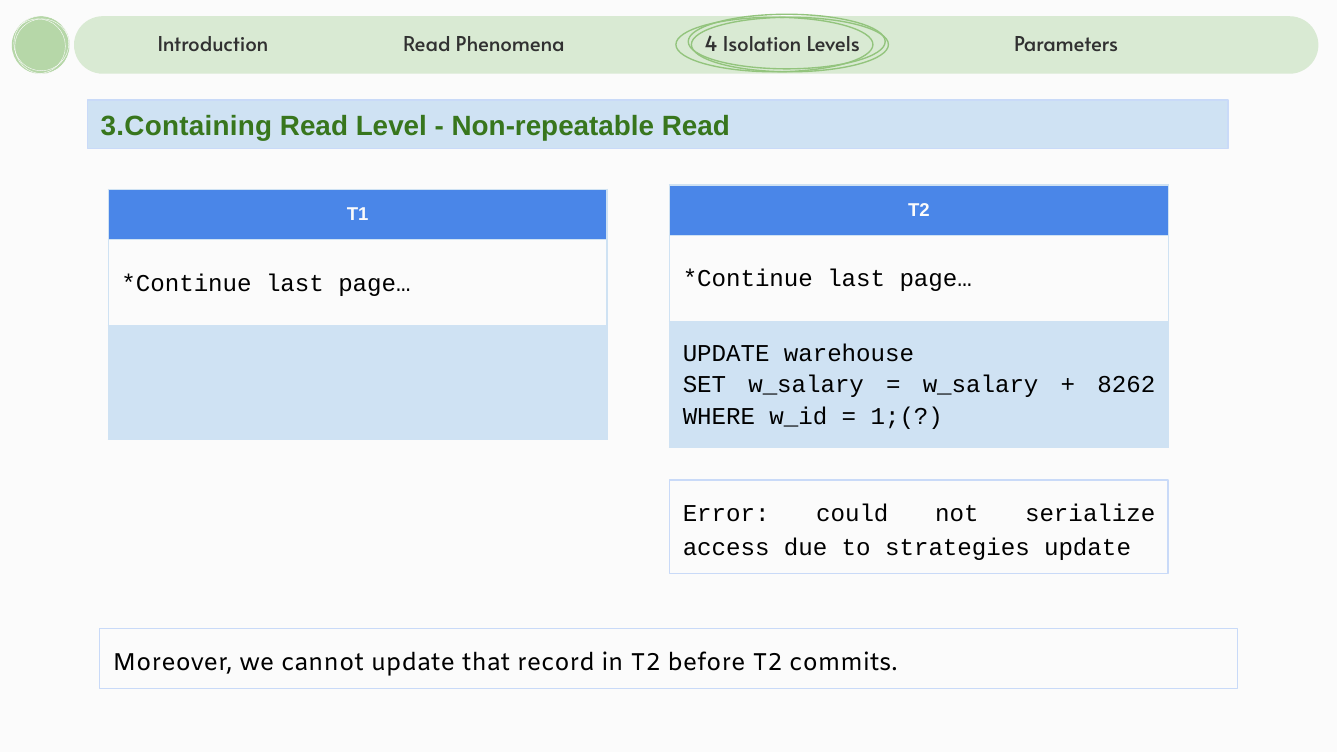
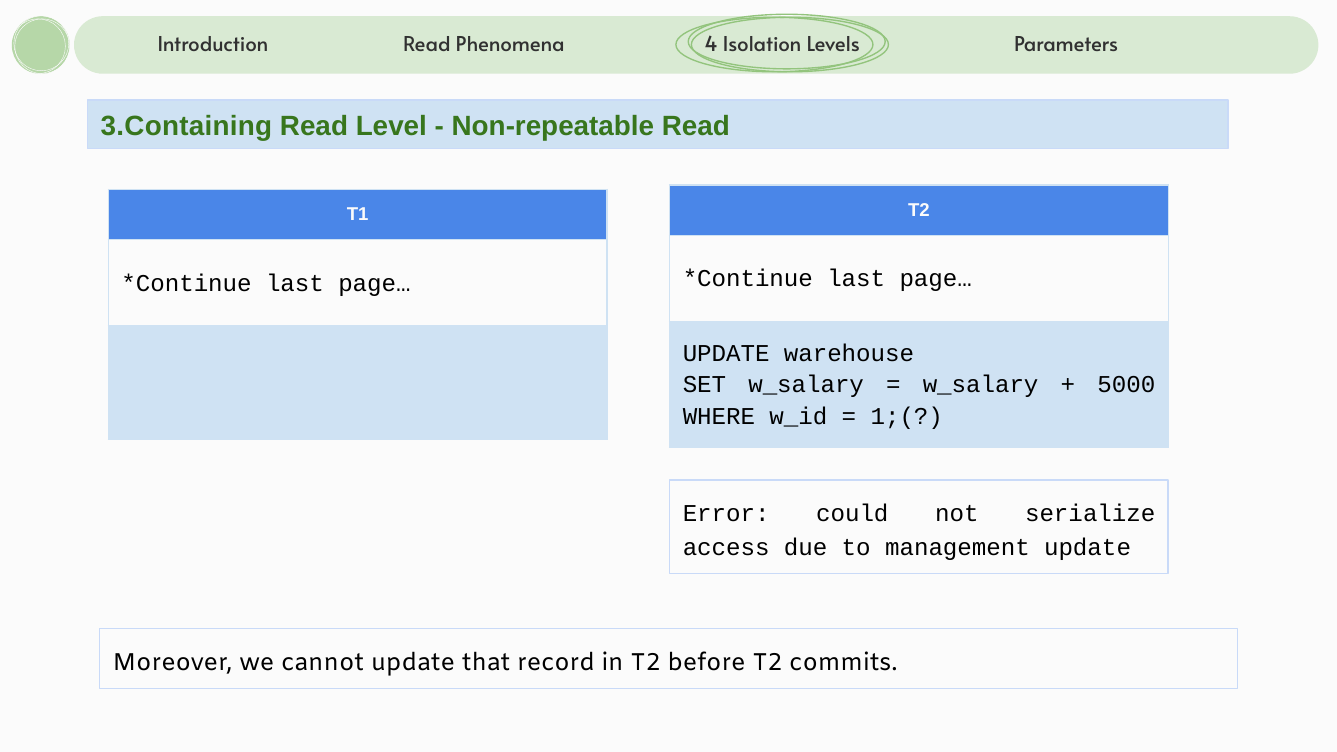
8262: 8262 -> 5000 (1126, 385)
strategies: strategies -> management (957, 547)
